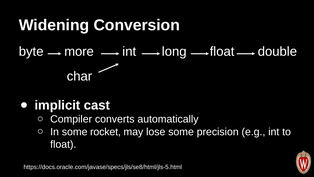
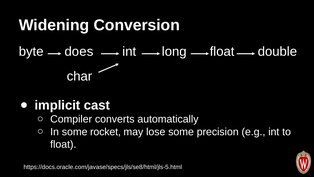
more: more -> does (79, 51)
